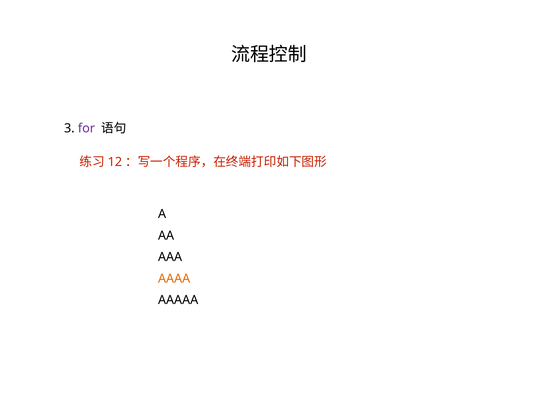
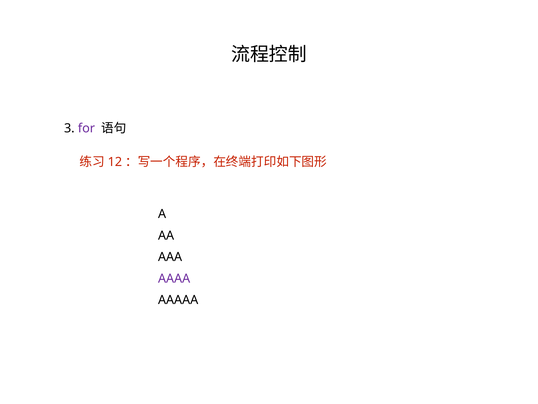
AAAA colour: orange -> purple (174, 278)
